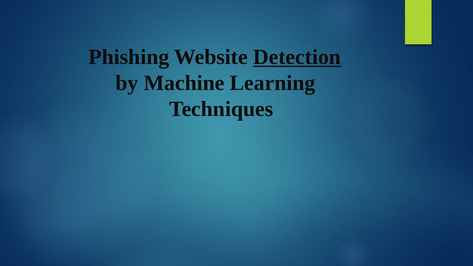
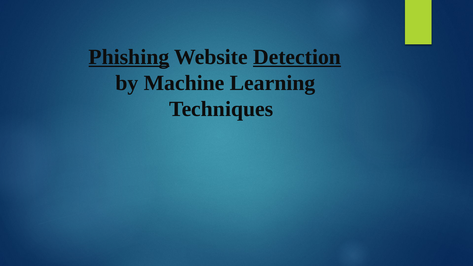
Phishing underline: none -> present (129, 57)
